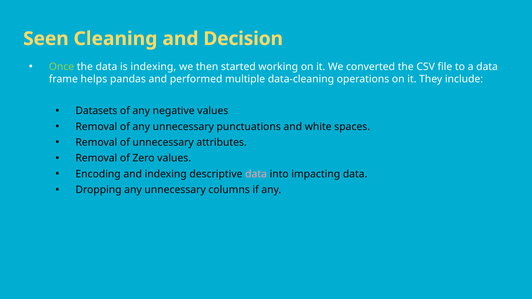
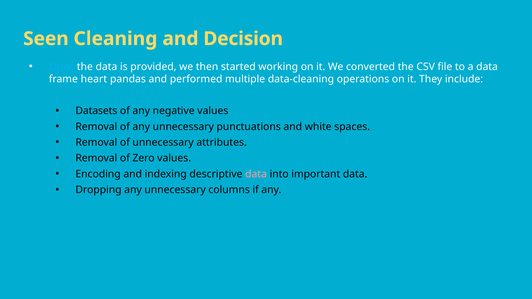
Once colour: light green -> light blue (62, 67)
is indexing: indexing -> provided (153, 67)
helps: helps -> heart (94, 79)
impacting: impacting -> important (316, 174)
